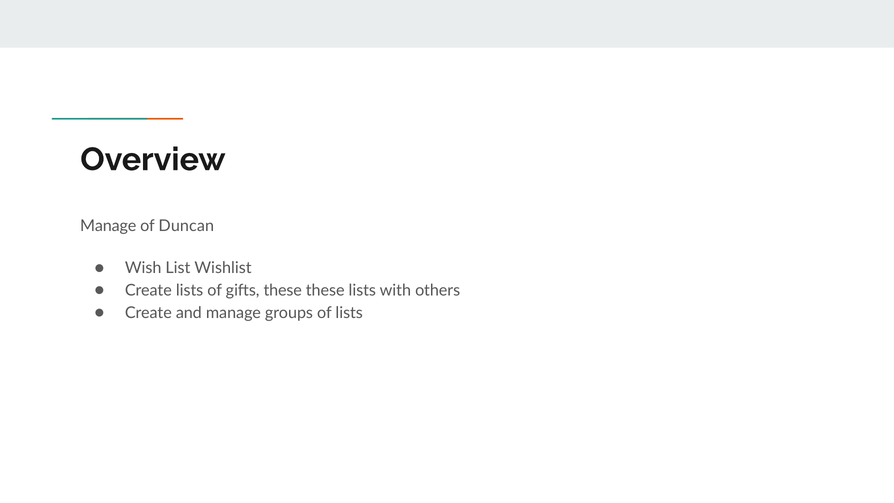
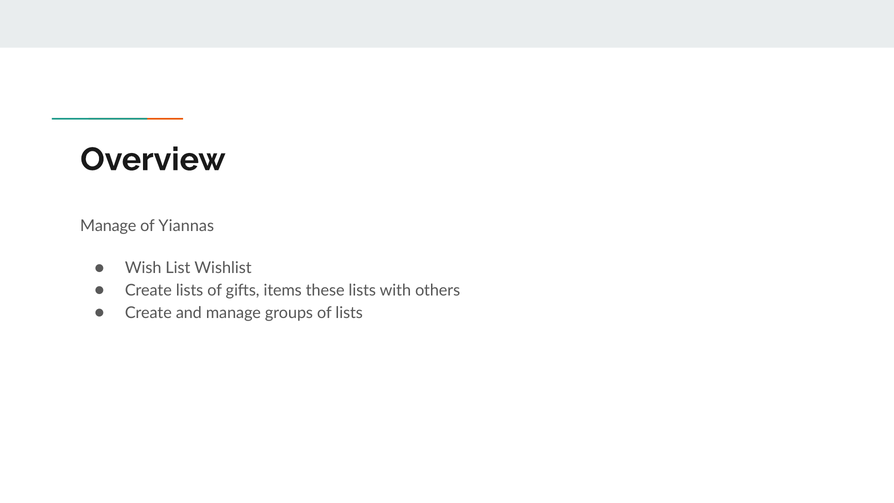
Duncan: Duncan -> Yiannas (186, 226)
gifts these: these -> items (283, 290)
